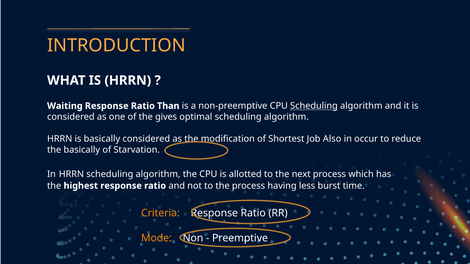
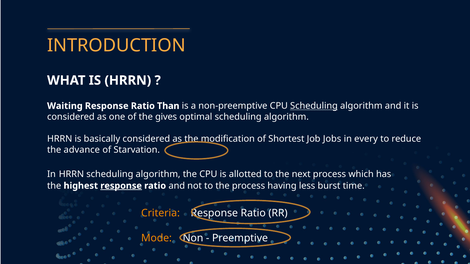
Also: Also -> Jobs (332, 139)
occur: occur -> every (366, 139)
the basically: basically -> advance (82, 150)
response underline: none -> present (121, 186)
